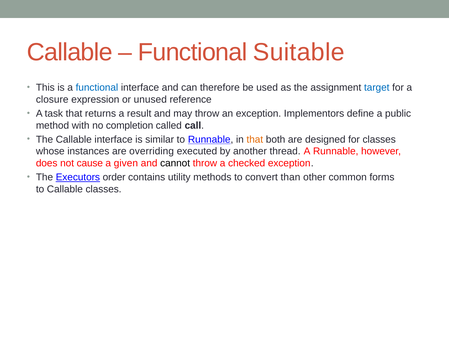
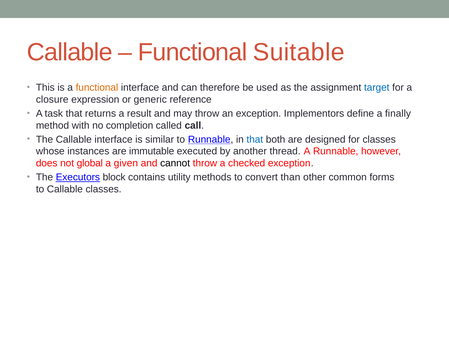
functional colour: blue -> orange (97, 87)
unused: unused -> generic (150, 99)
public: public -> finally (398, 113)
that colour: orange -> blue (255, 139)
overriding: overriding -> immutable (152, 151)
cause: cause -> global (90, 163)
order: order -> block (114, 177)
